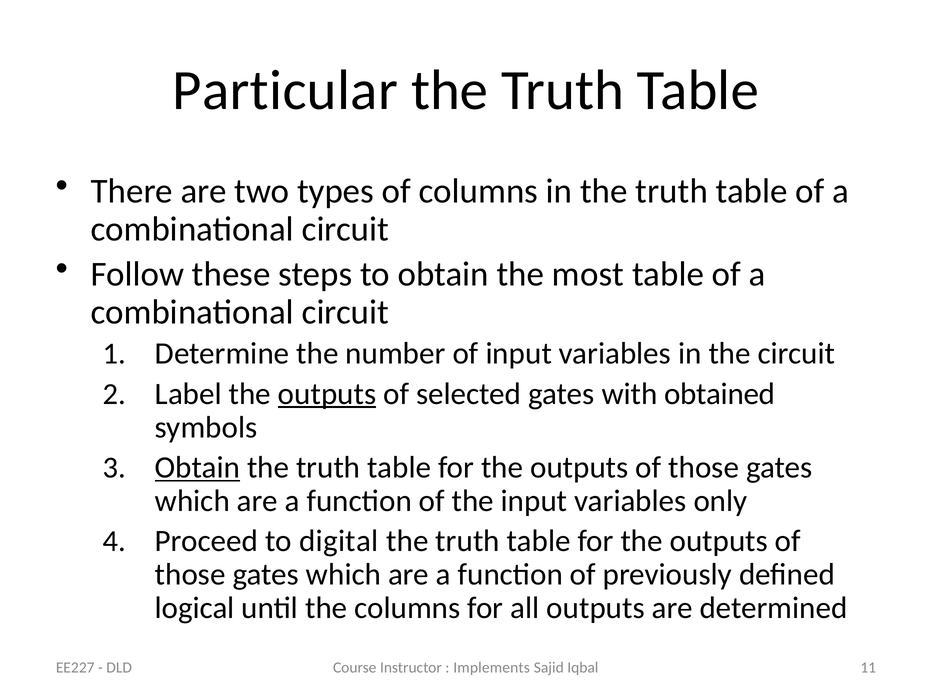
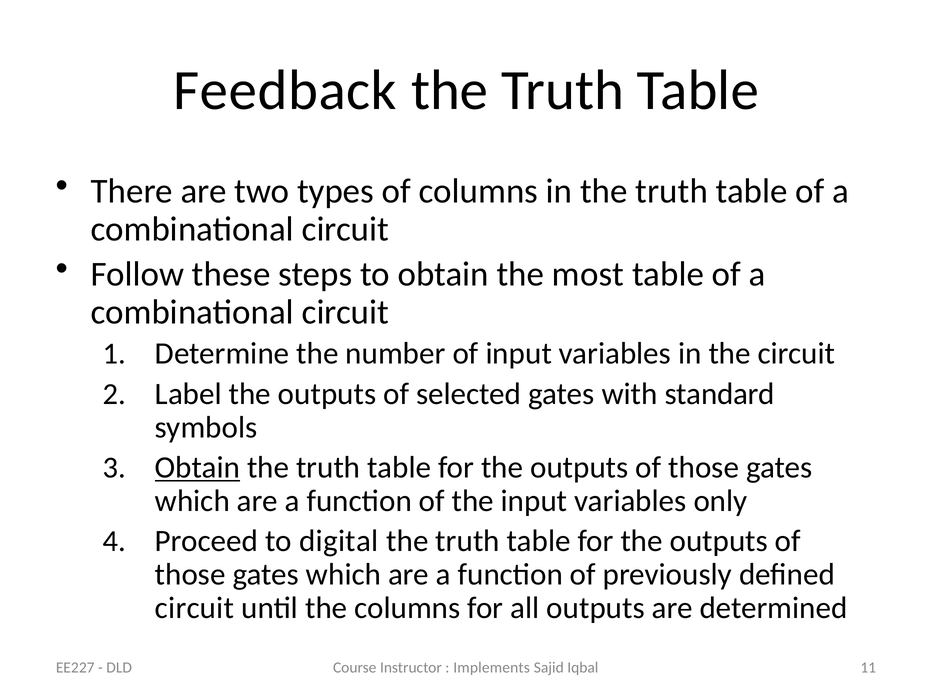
Particular: Particular -> Feedback (285, 90)
outputs underline: present -> none (327, 394)
obtained: obtained -> standard (720, 394)
logical: logical -> circuit (195, 608)
